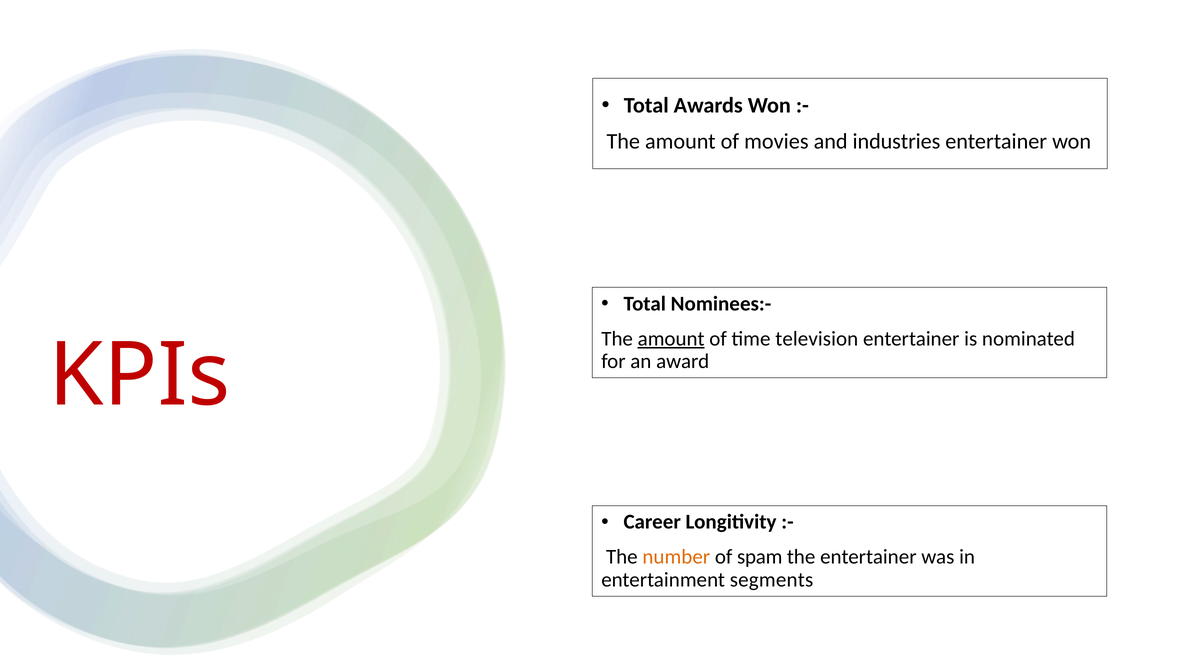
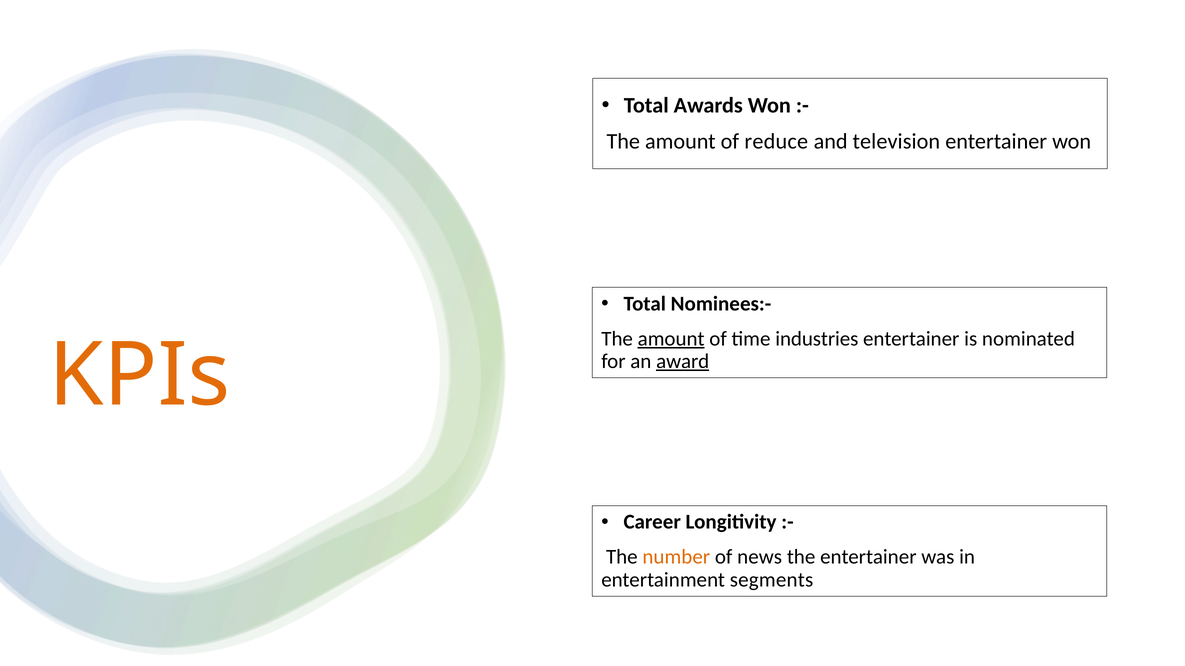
movies: movies -> reduce (776, 142)
industries: industries -> television (896, 142)
television: television -> industries (817, 339)
KPIs colour: red -> orange (140, 376)
award underline: none -> present (683, 362)
spam: spam -> news (760, 558)
